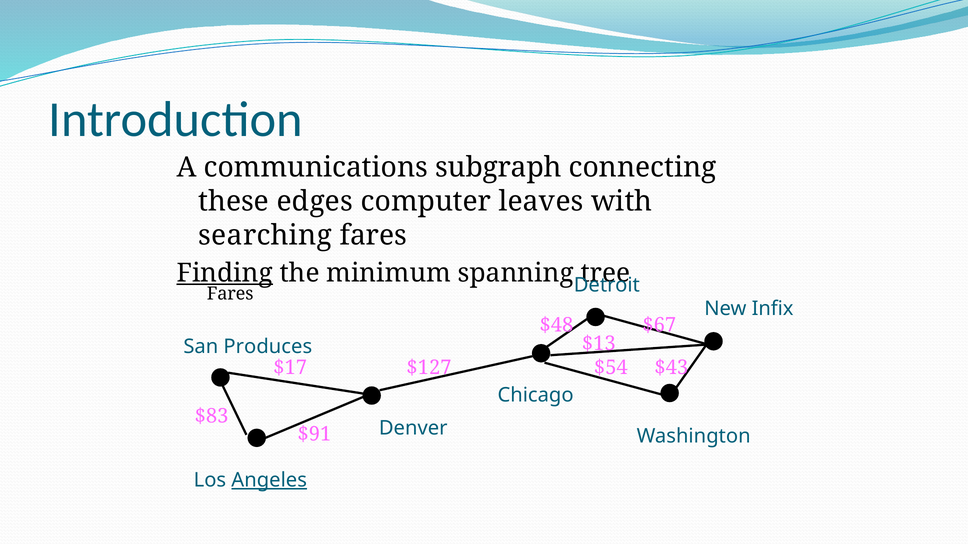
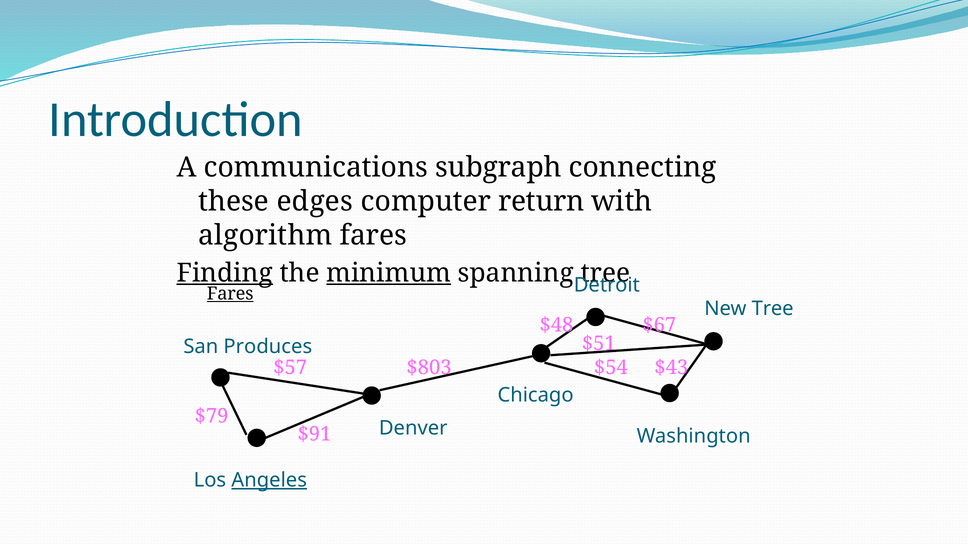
leaves: leaves -> return (541, 202)
searching: searching -> algorithm (265, 235)
minimum underline: none -> present (389, 273)
Fares underline: none -> present (230, 294)
New Infix: Infix -> Tree (773, 309)
$13: $13 -> $51 (599, 344)
$17: $17 -> $57 (290, 368)
$127: $127 -> $803 (429, 368)
$83: $83 -> $79 (212, 416)
